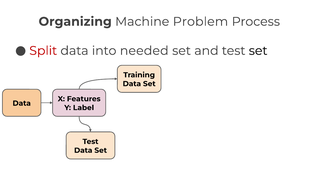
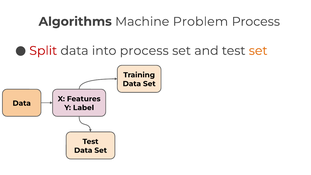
Organizing: Organizing -> Algorithms (75, 22)
into needed: needed -> process (144, 51)
set colour: black -> orange (258, 51)
